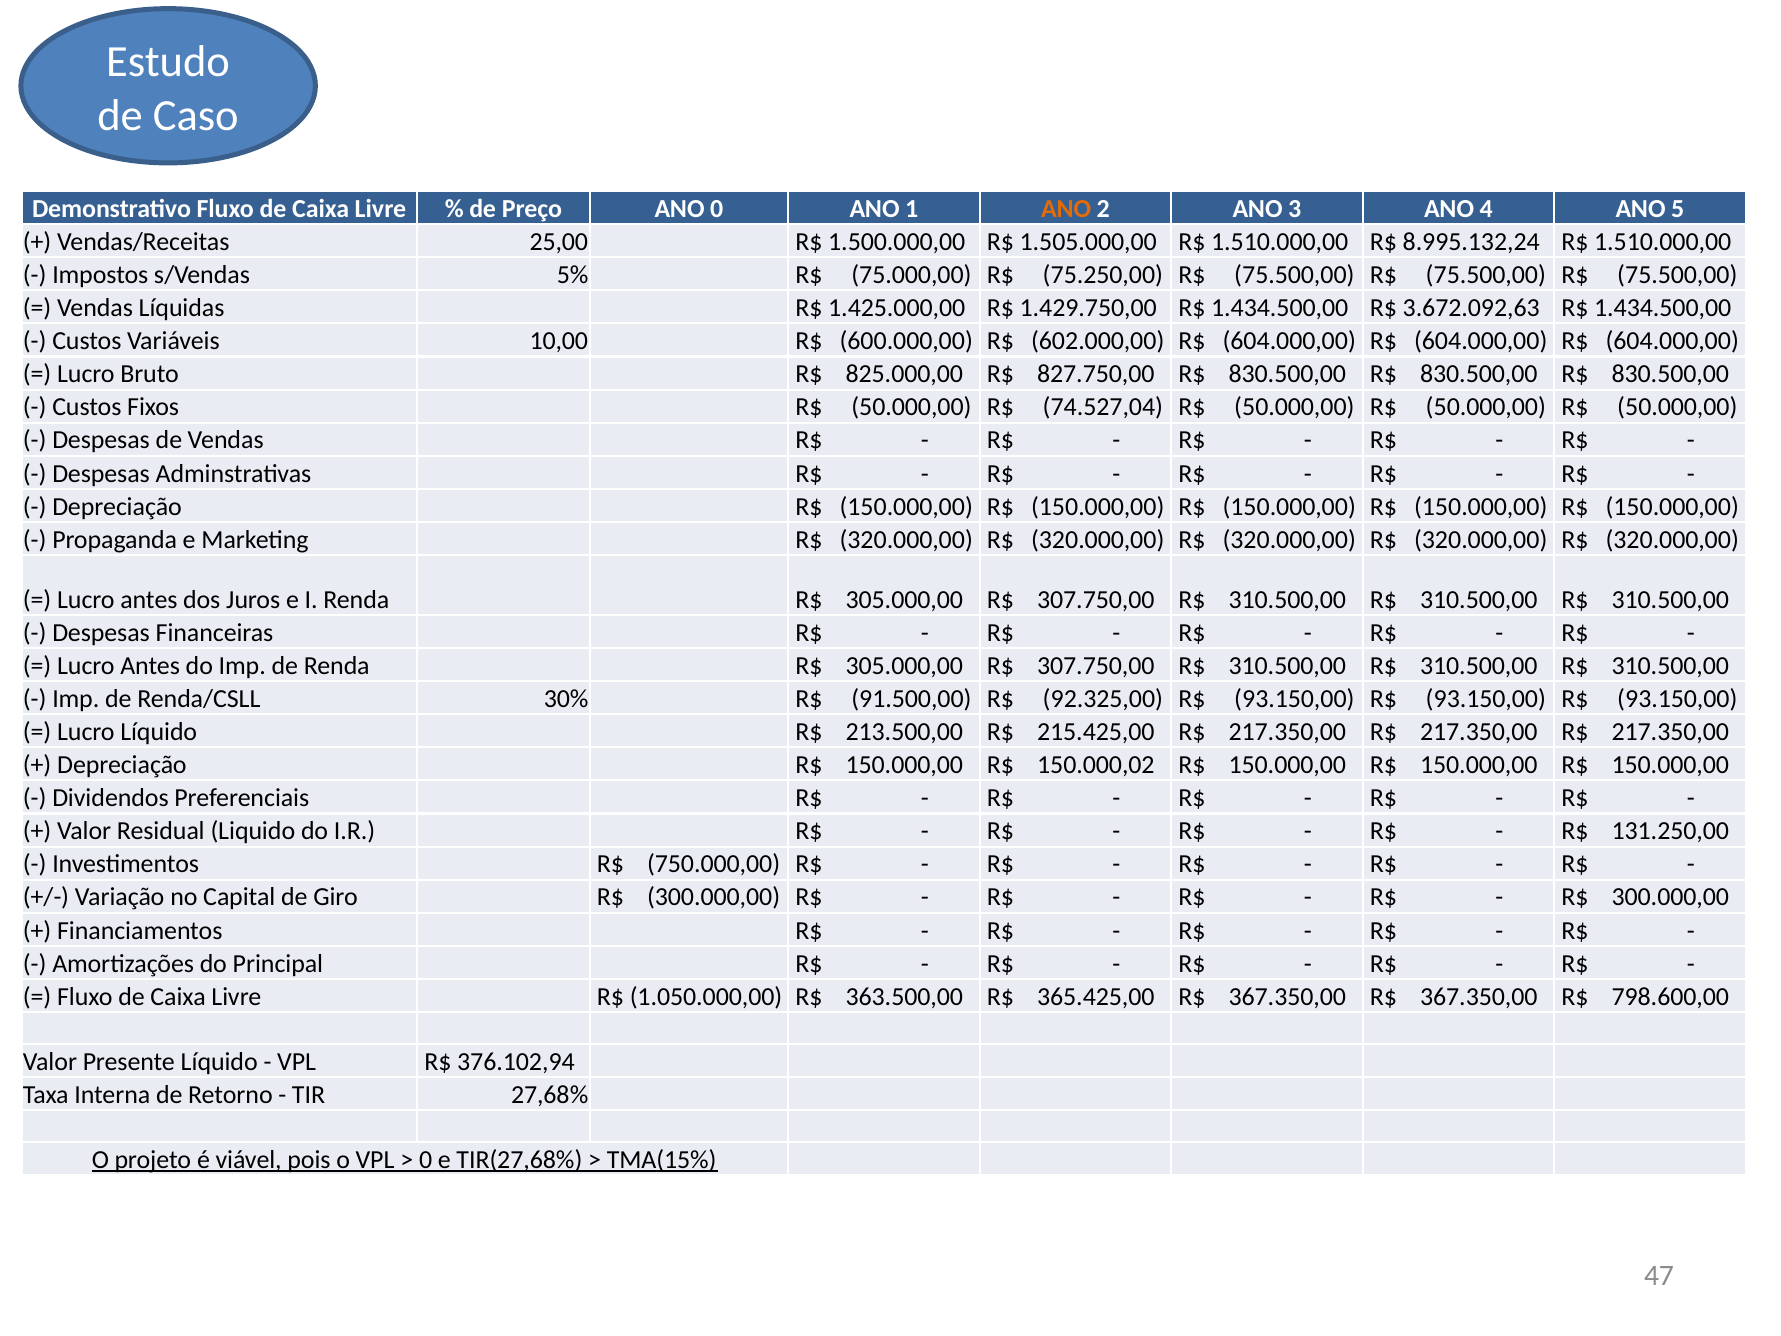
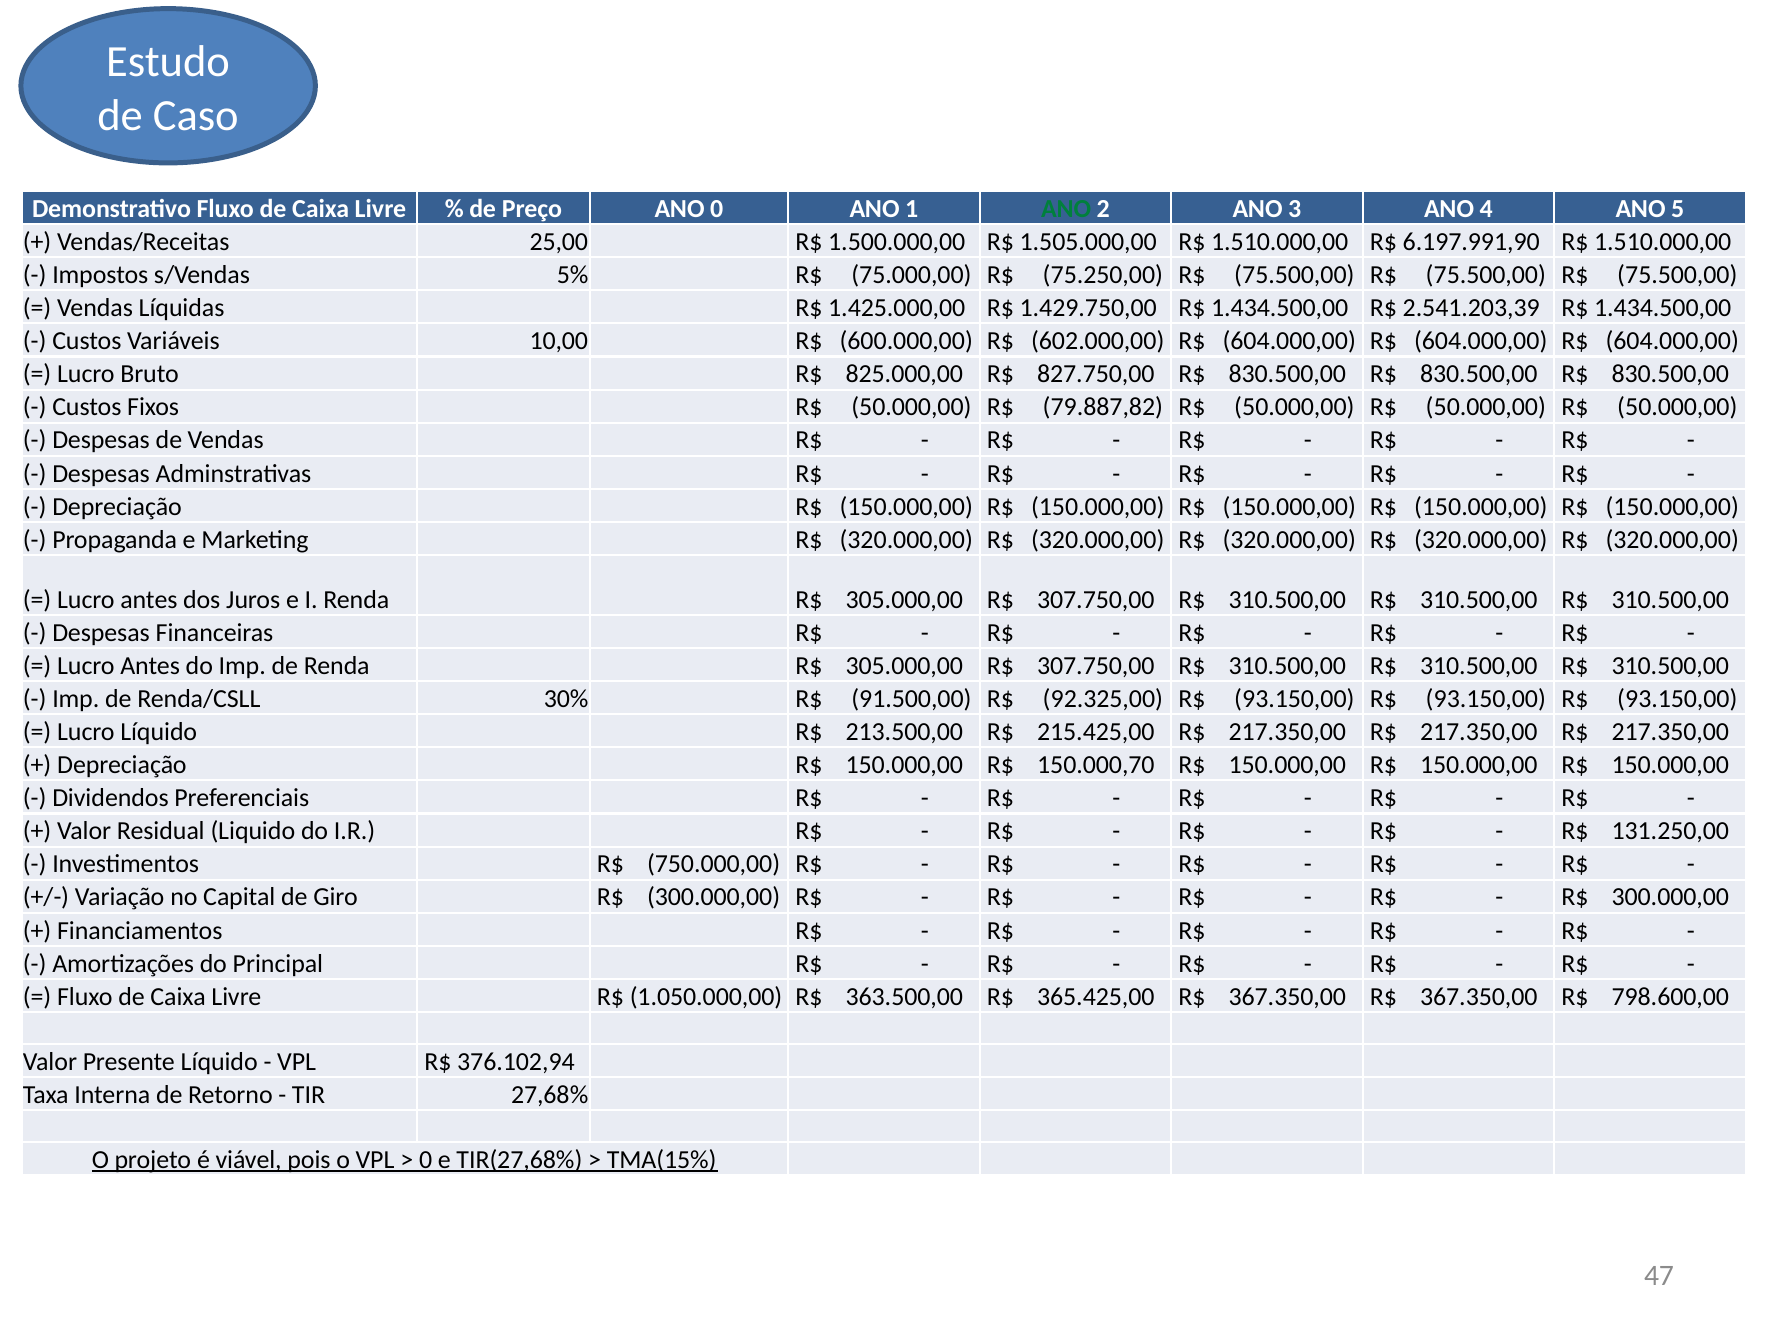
ANO colour: orange -> green (1066, 209)
8.995.132,24: 8.995.132,24 -> 6.197.991,90 (1471, 242)
3.672.092,63: 3.672.092,63 -> 2.541.203,39 (1471, 308)
74.527,04: 74.527,04 -> 79.887,82 (1103, 407)
150.000,02: 150.000,02 -> 150.000,70 (1096, 765)
